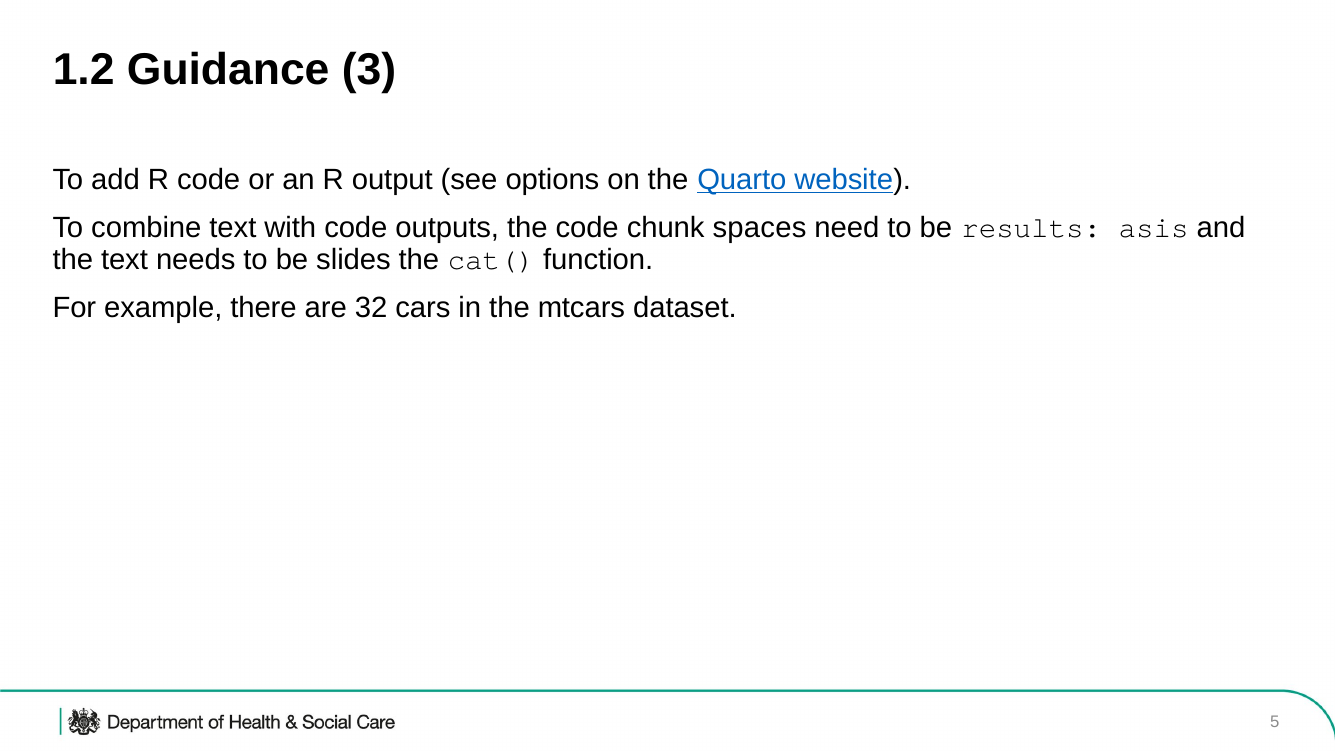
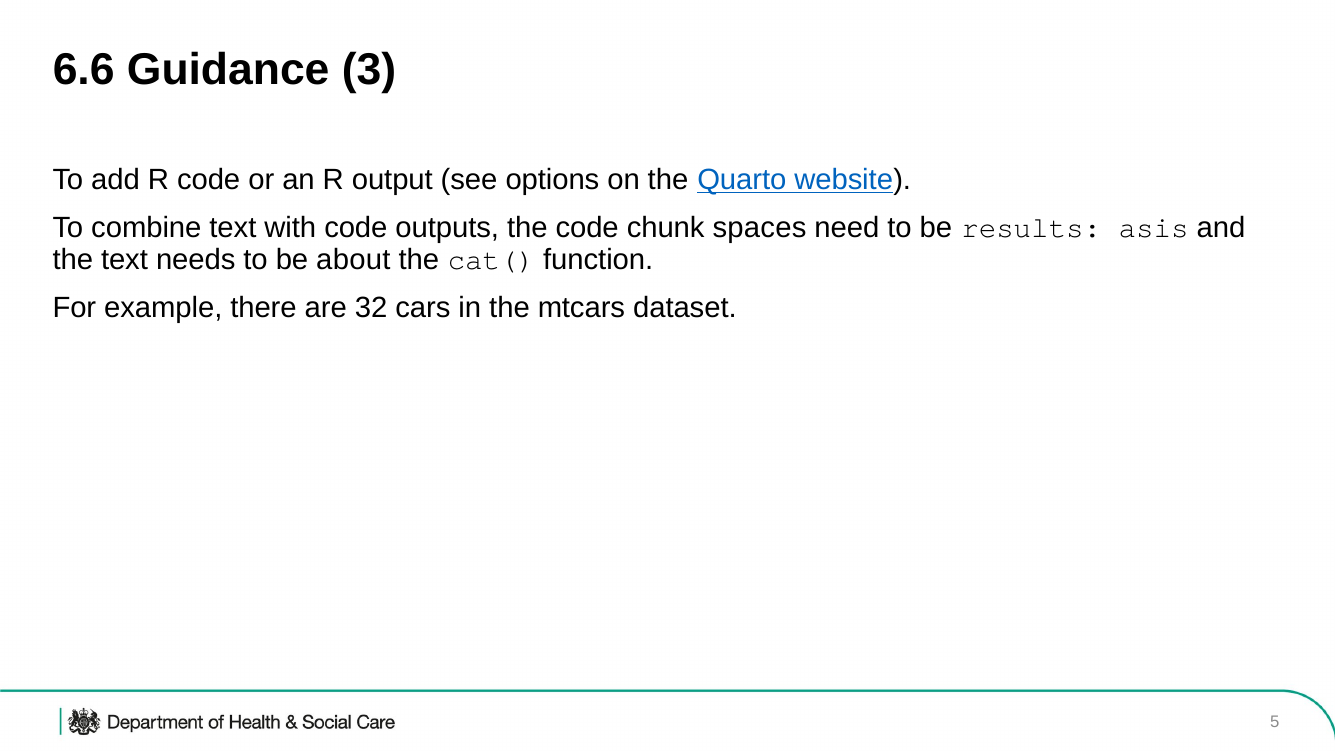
1.2: 1.2 -> 6.6 (84, 70)
slides: slides -> about (353, 260)
